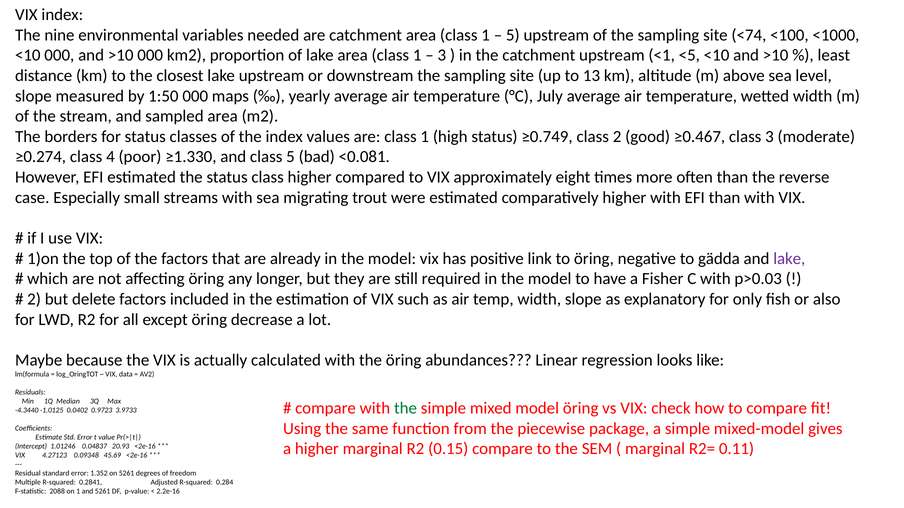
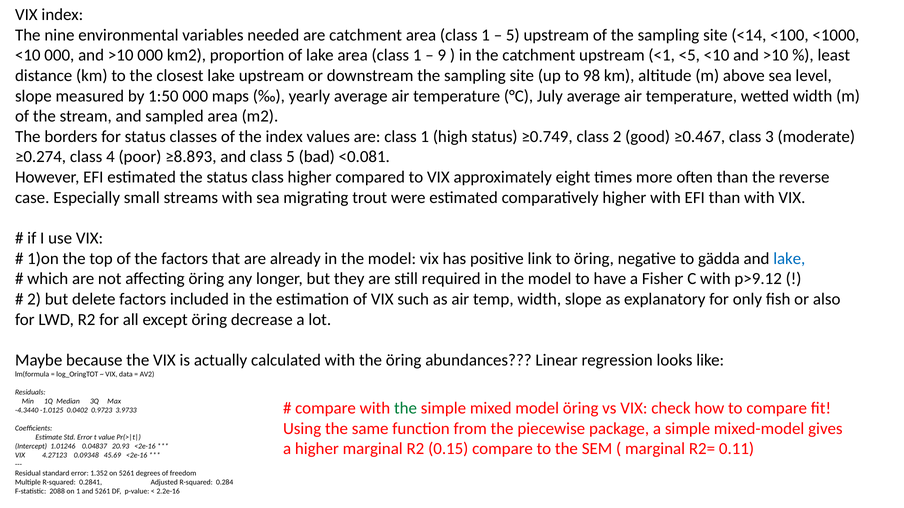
<74: <74 -> <14 (749, 35)
3: 3 -> 9 (442, 55)
13: 13 -> 98 (592, 76)
≥1.330: ≥1.330 -> ≥8.893 (191, 157)
lake colour: purple -> blue (789, 259)
p>0.03: p>0.03 -> p>9.12 (758, 279)
